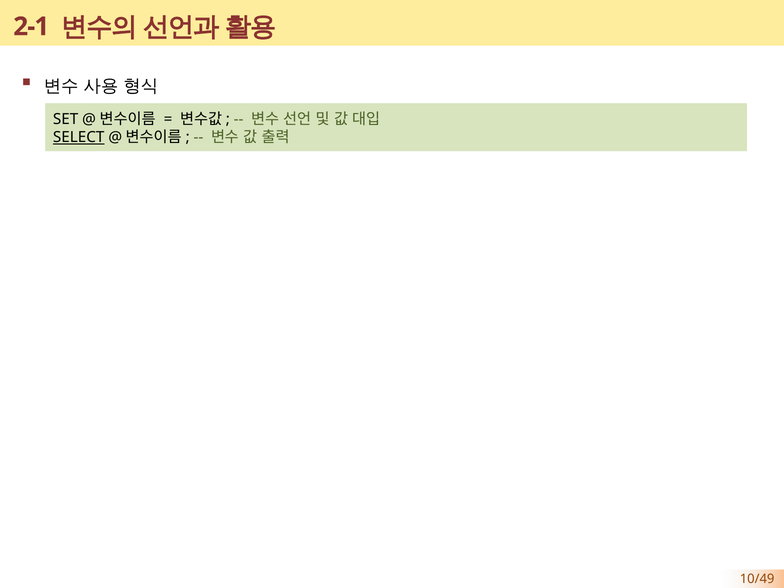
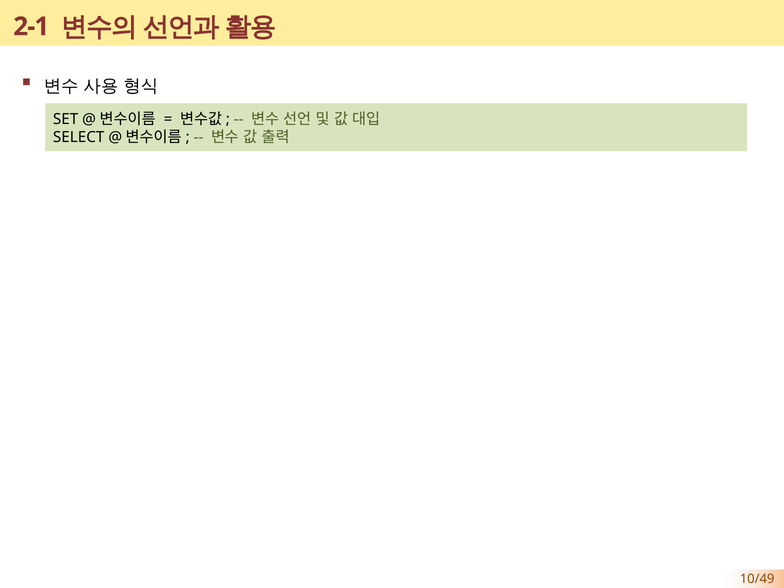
SELECT underline: present -> none (79, 137)
